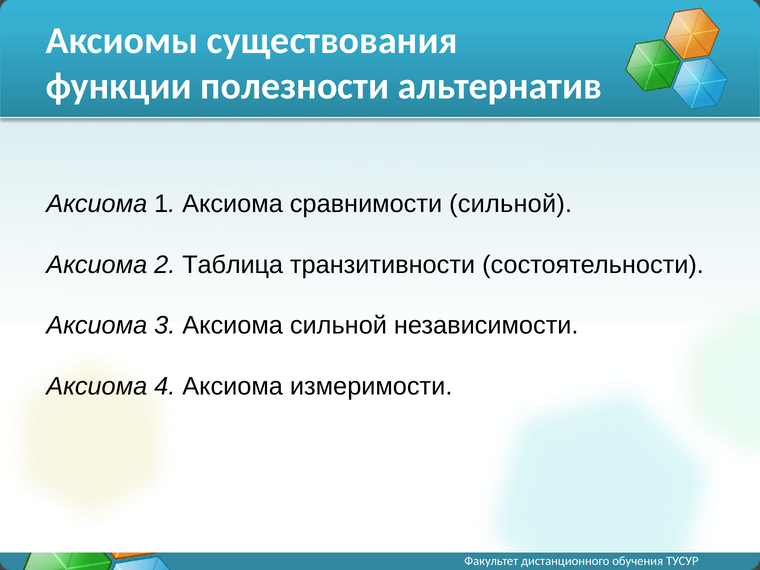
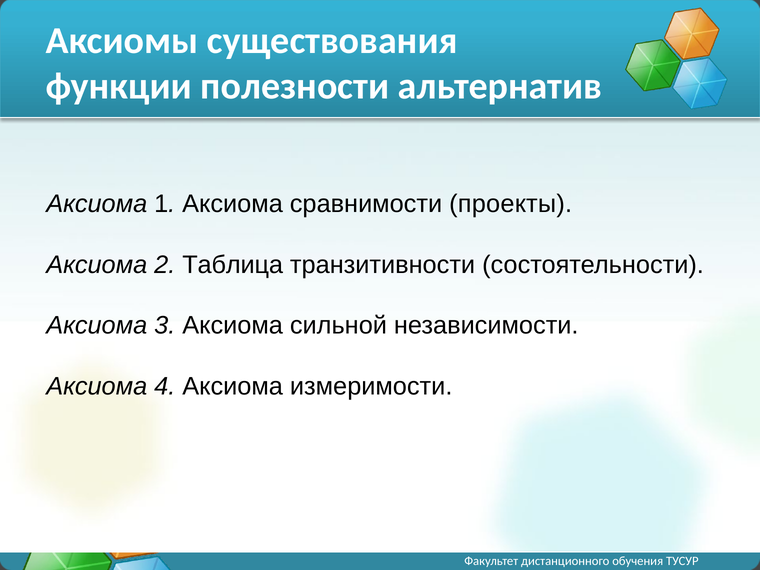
сравнимости сильной: сильной -> проекты (511, 204)
